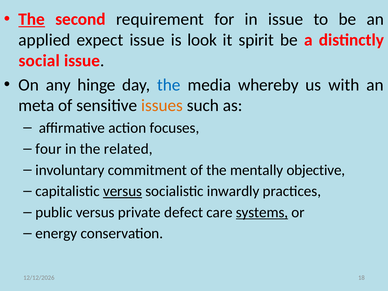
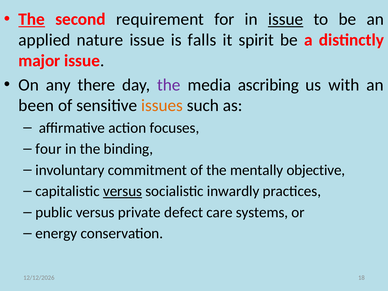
issue underline: none -> present (286, 19)
expect: expect -> nature (100, 40)
look: look -> falls (202, 40)
social: social -> major (39, 61)
hinge: hinge -> there (96, 85)
the colour: blue -> purple (169, 85)
whereby: whereby -> ascribing (268, 85)
meta: meta -> been (36, 106)
related: related -> binding (128, 149)
systems underline: present -> none (262, 212)
